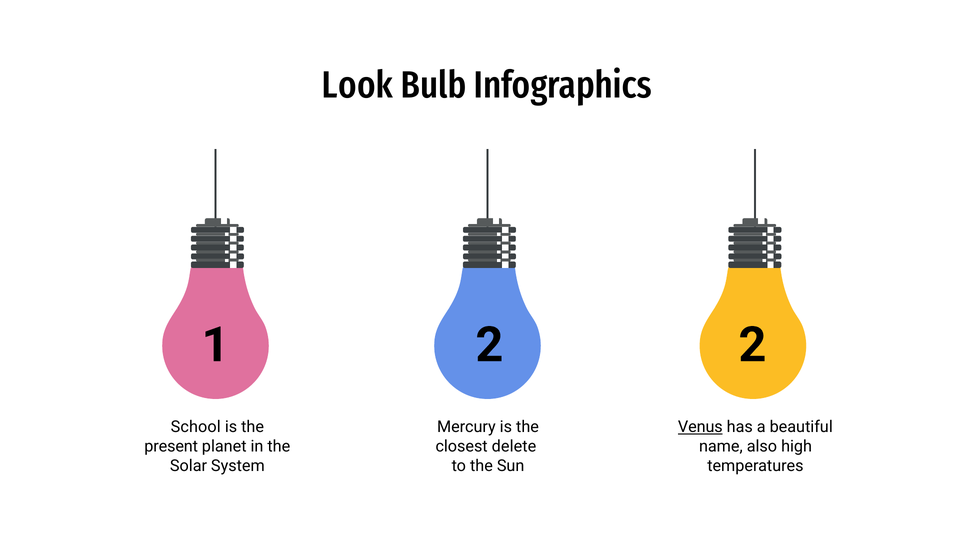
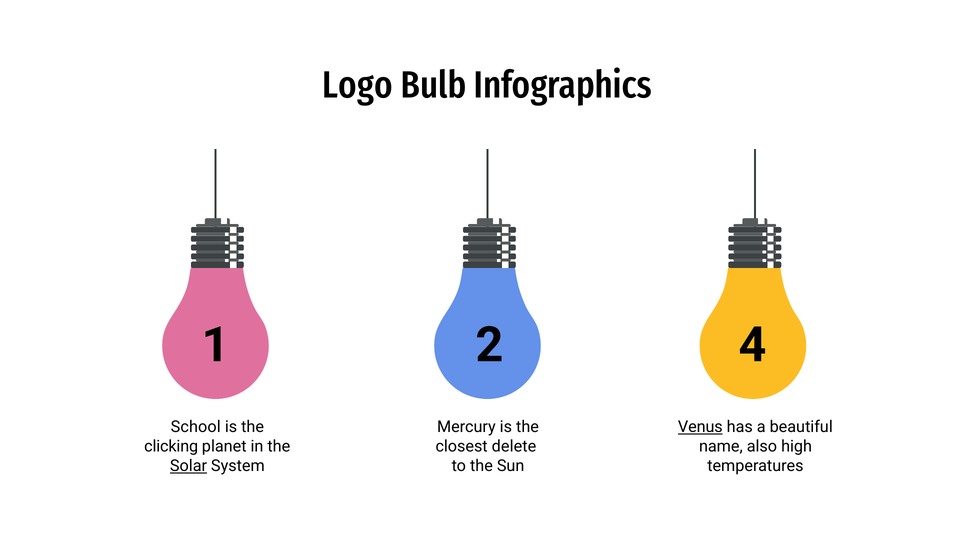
Look: Look -> Logo (358, 85)
2 2: 2 -> 4 (752, 345)
present: present -> clicking (171, 446)
Solar underline: none -> present (189, 466)
